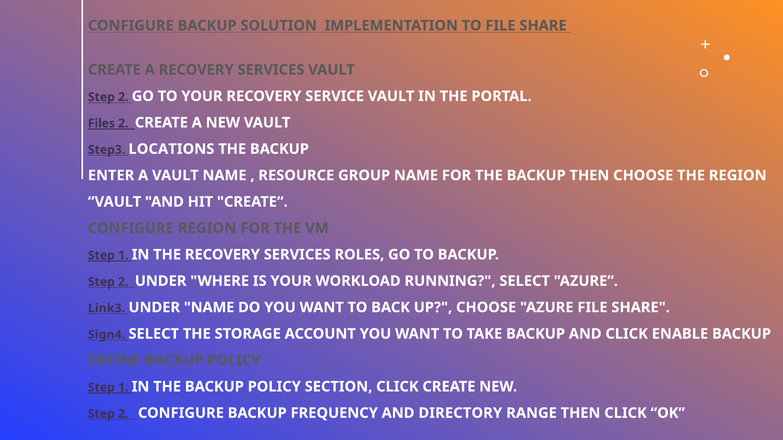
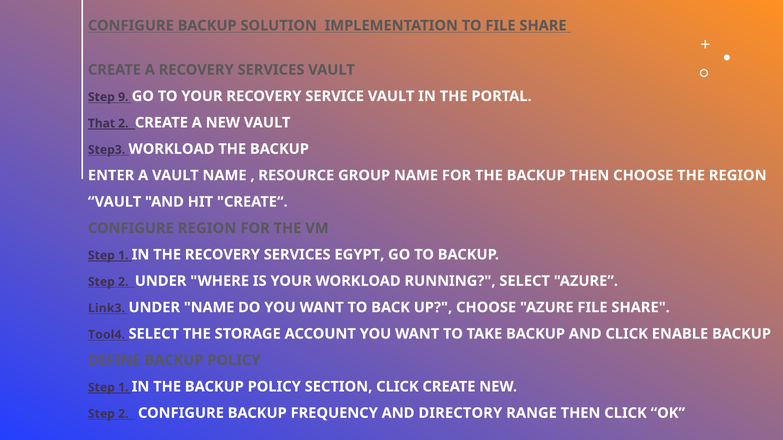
2: 2 -> 9 (123, 97)
Files: Files -> That (101, 124)
Step3 LOCATIONS: LOCATIONS -> WORKLOAD (171, 149)
ROLES: ROLES -> EGYPT (359, 255)
Sign4: Sign4 -> Tool4 (107, 335)
